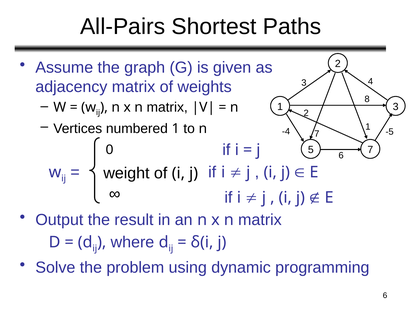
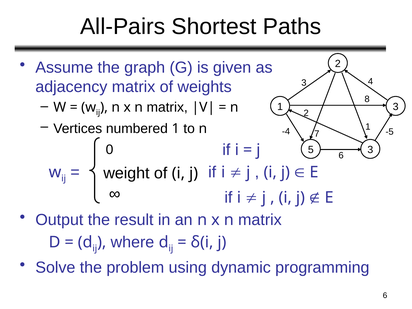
5 7: 7 -> 3 (370, 150)
